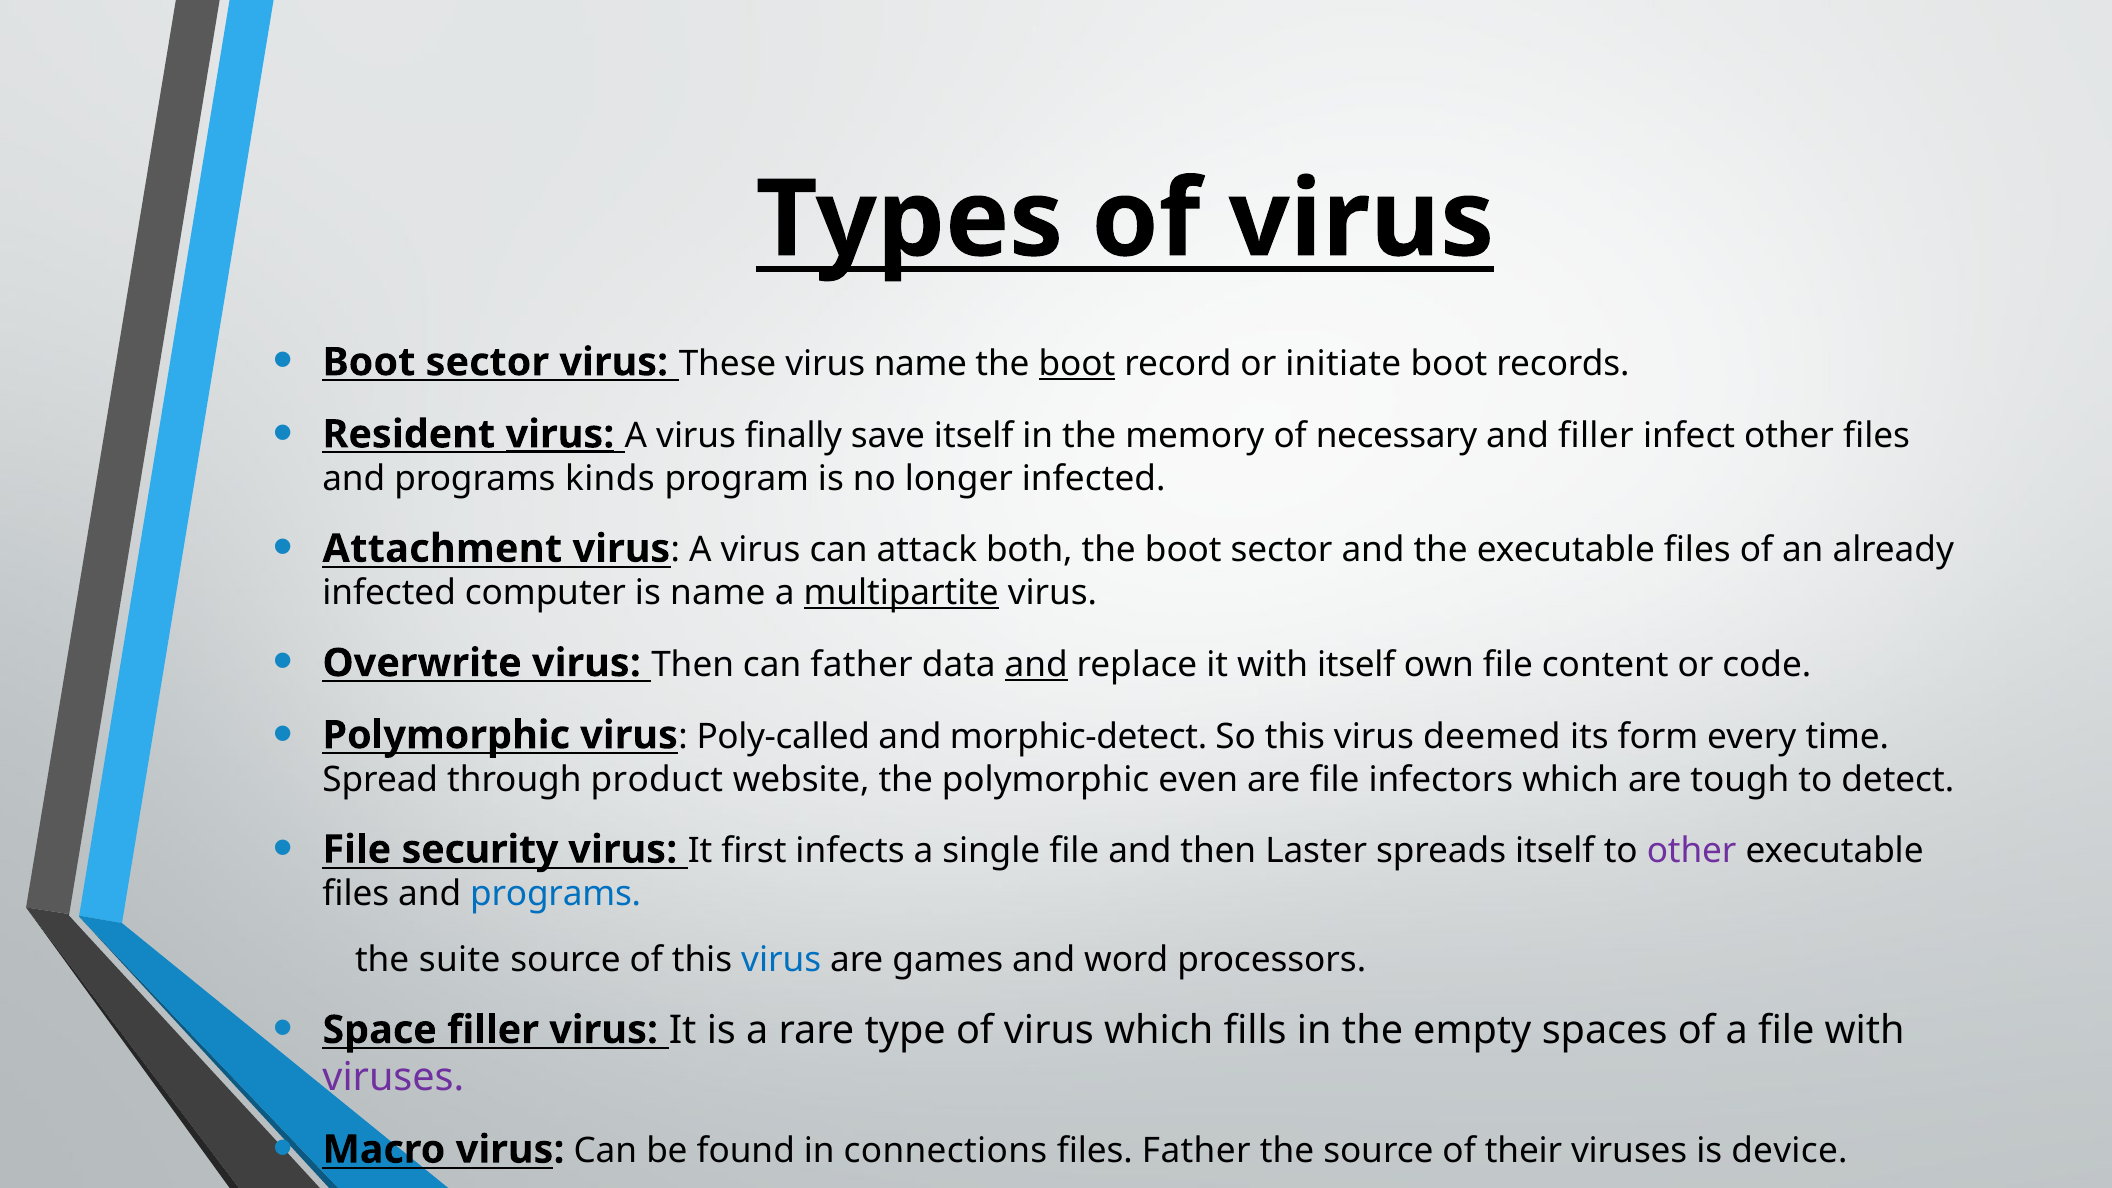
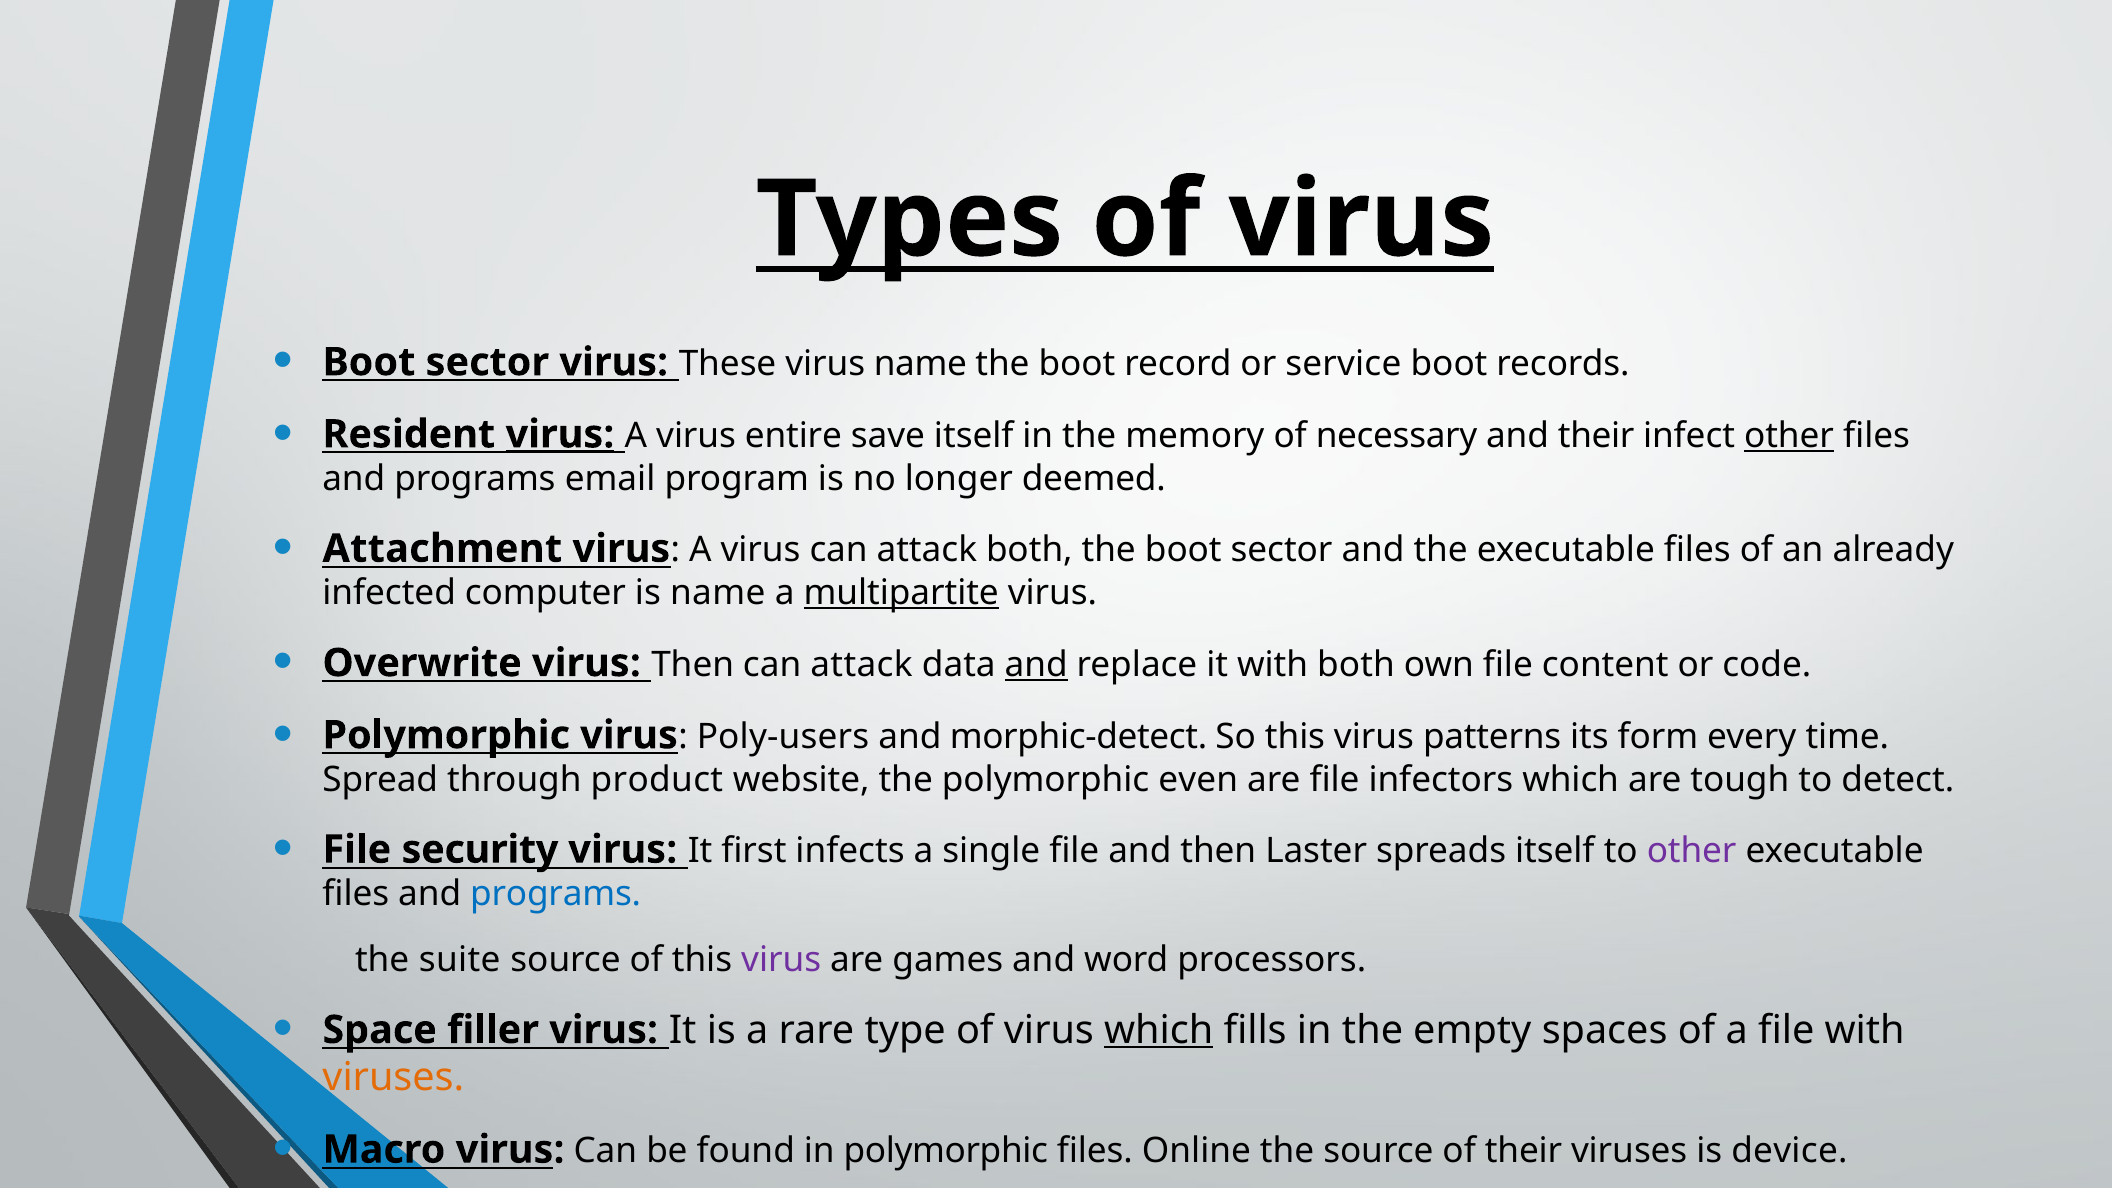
boot underline: present -> none (1077, 364)
initiate: initiate -> service (1343, 364)
finally: finally -> entire (793, 436)
and filler: filler -> their (1596, 436)
other underline: none -> present (1789, 436)
kinds: kinds -> email (610, 479)
longer infected: infected -> deemed (1094, 479)
Then can father: father -> attack (862, 665)
with itself: itself -> both (1356, 665)
Poly-called: Poly-called -> Poly-users (783, 737)
deemed: deemed -> patterns (1492, 737)
virus colour: blue -> purple (781, 960)
which underline: none -> present (1159, 1030)
viruses colour: purple -> orange (393, 1078)
in connections: connections -> polymorphic (946, 1151)
files Father: Father -> Online (1196, 1151)
